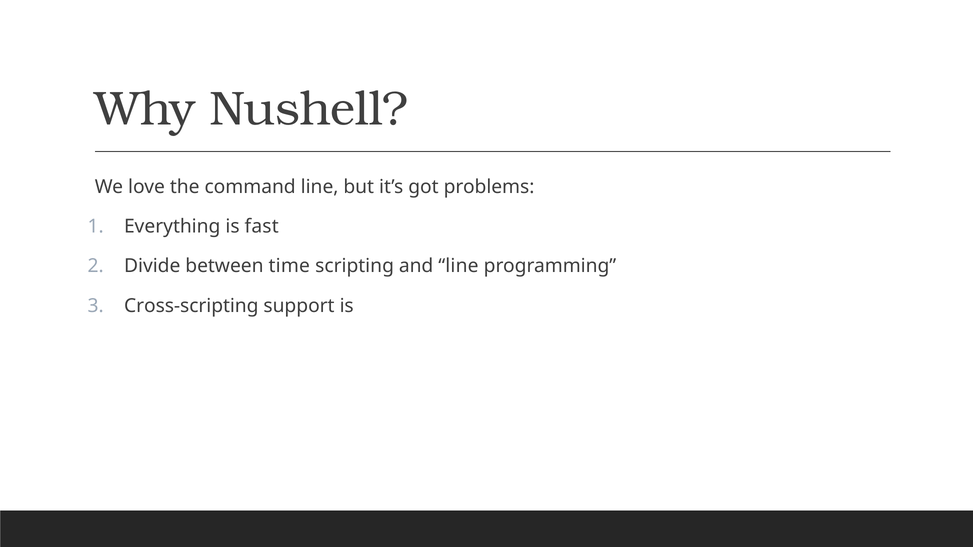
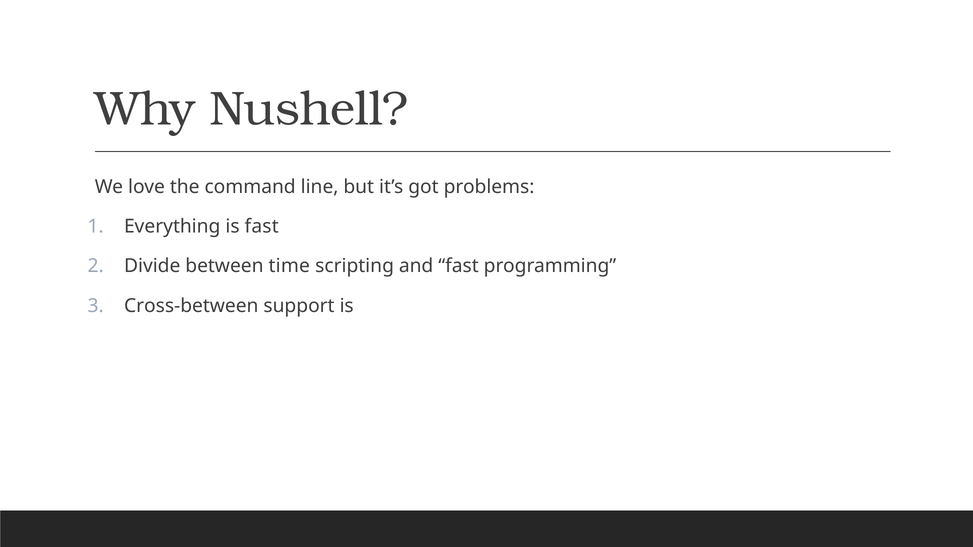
and line: line -> fast (458, 266)
Cross-scripting: Cross-scripting -> Cross-between (191, 306)
